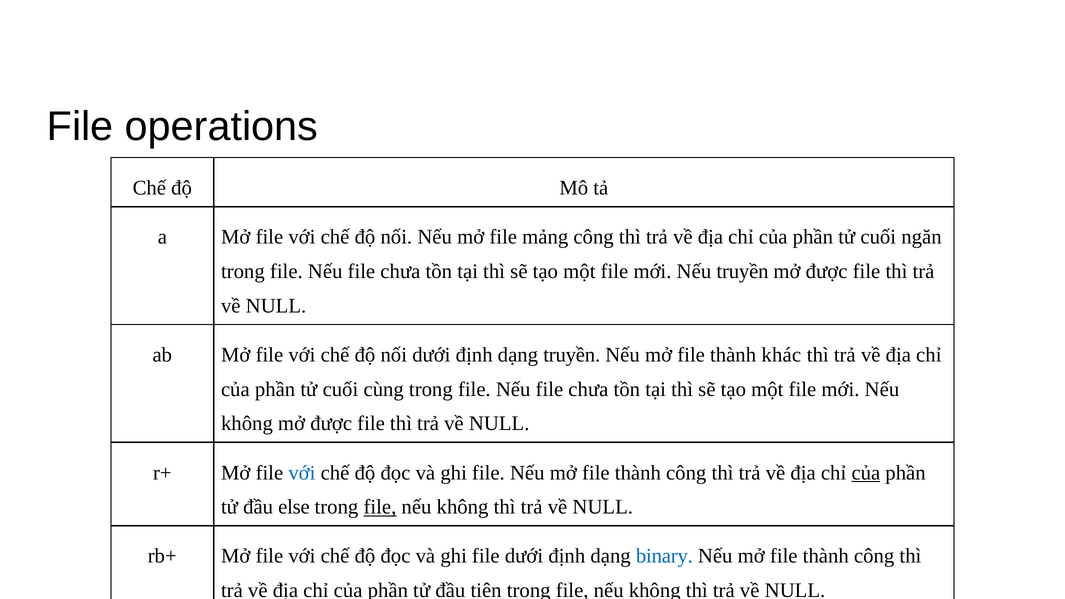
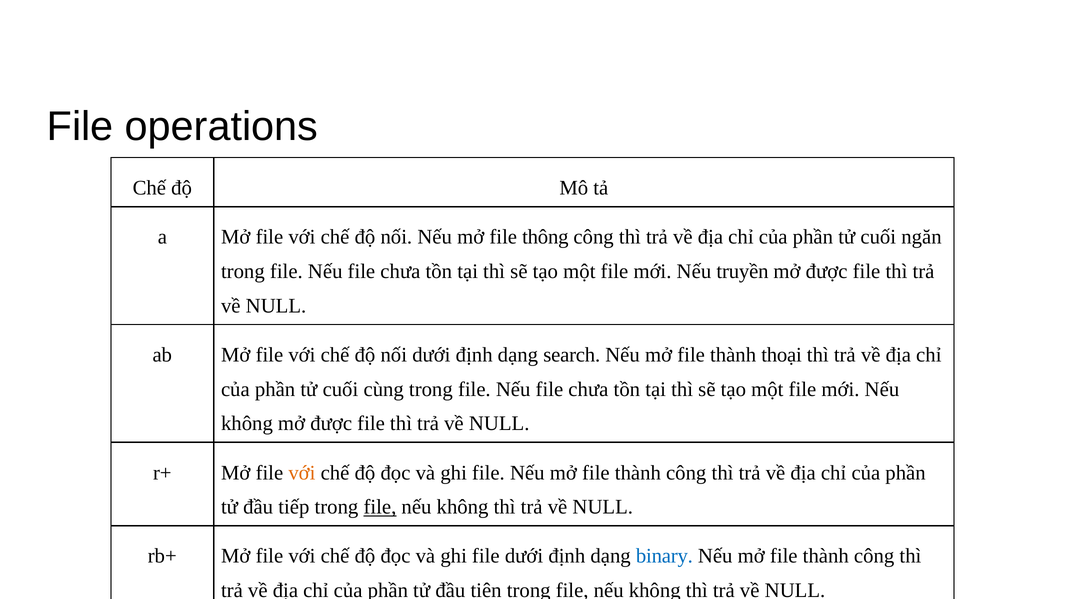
mảng: mảng -> thông (545, 237)
dạng truyền: truyền -> search (572, 355)
khác: khác -> thoại (782, 355)
với colour: blue -> orange (302, 473)
của underline: present -> none (866, 473)
else: else -> tiếp (294, 507)
